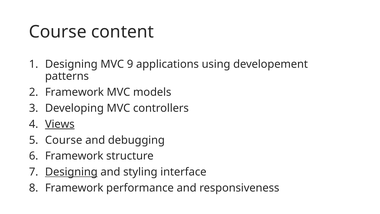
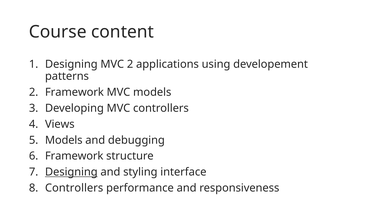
MVC 9: 9 -> 2 (130, 64)
Views underline: present -> none (60, 124)
5 Course: Course -> Models (64, 140)
Framework: Framework -> Controllers (74, 188)
